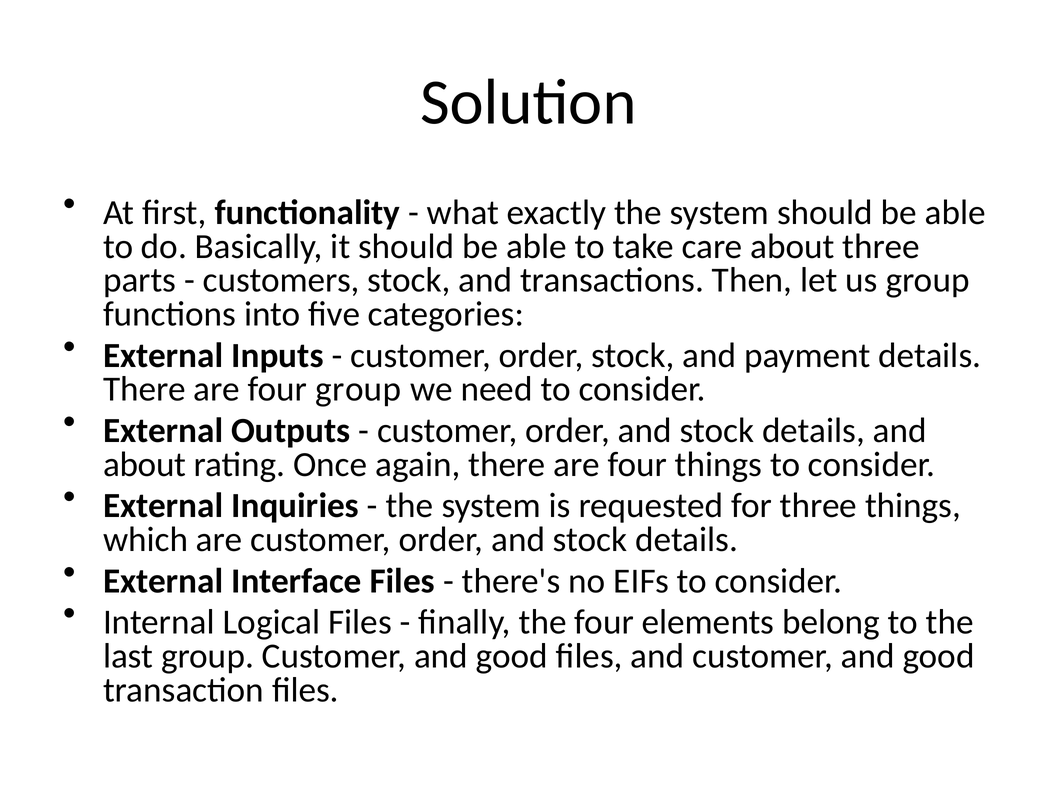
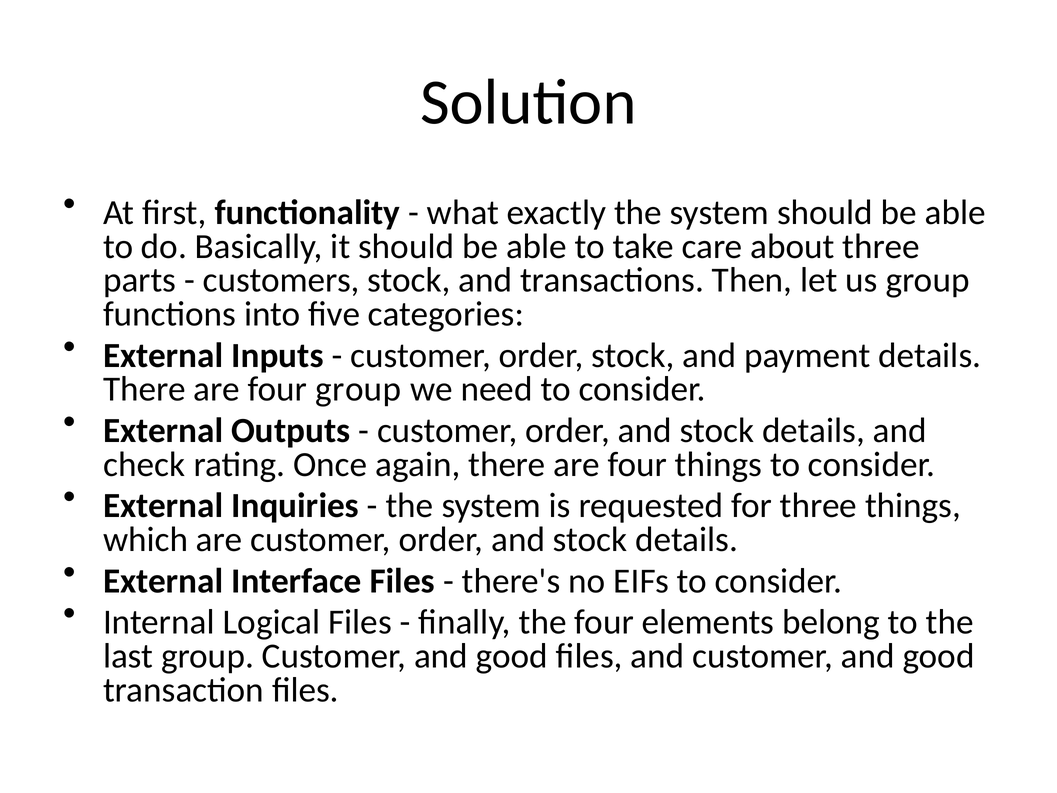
about: about -> check (144, 464)
